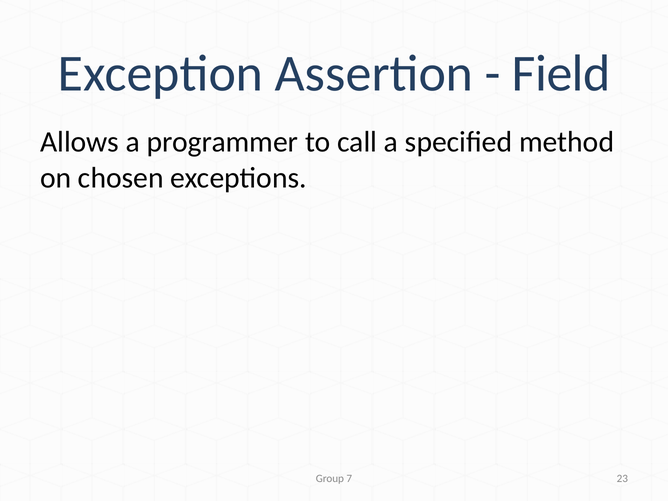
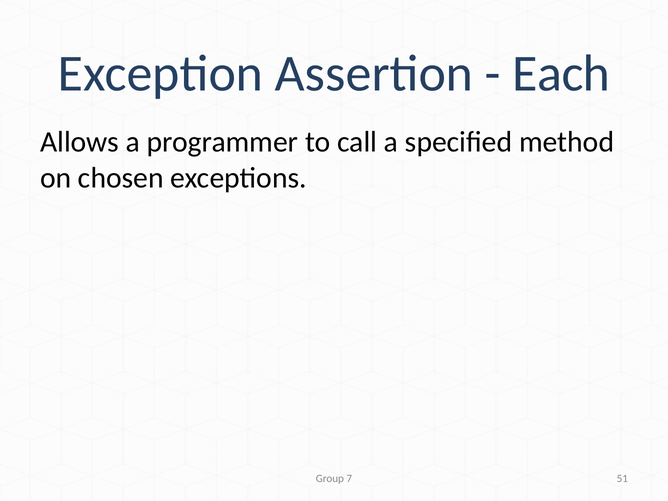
Field: Field -> Each (561, 74)
23: 23 -> 51 (622, 478)
